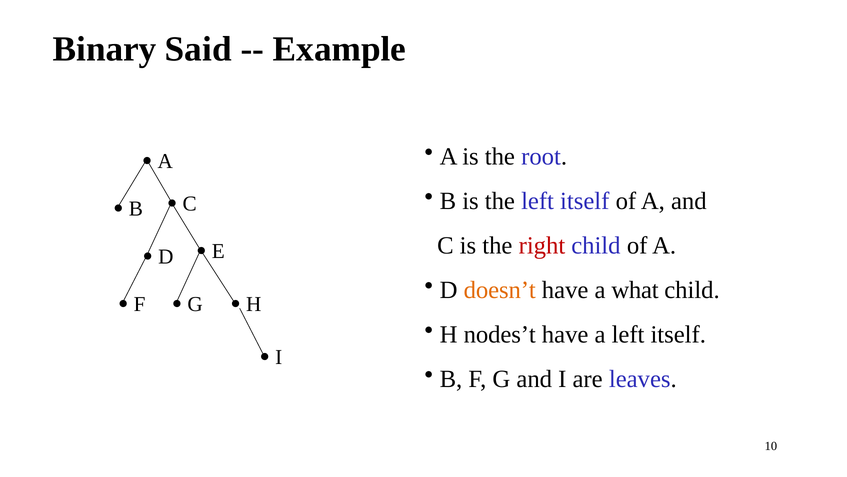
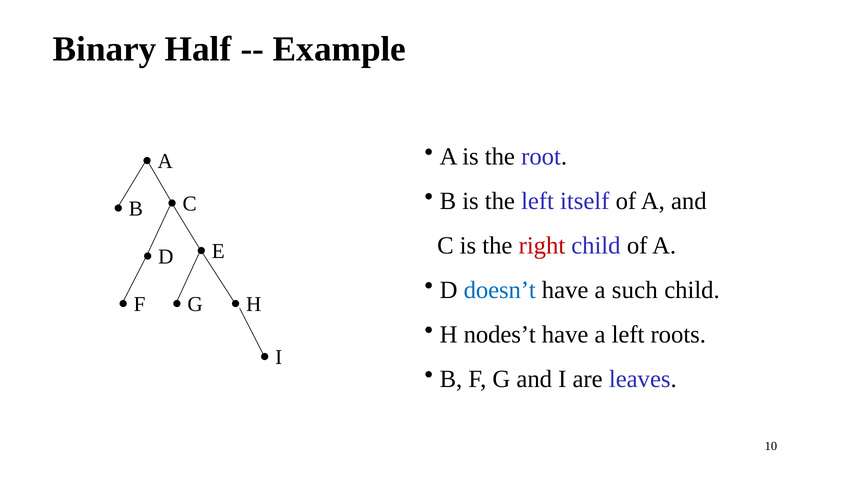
Said: Said -> Half (198, 49)
doesn’t colour: orange -> blue (500, 290)
what: what -> such (635, 290)
a left itself: itself -> roots (678, 334)
